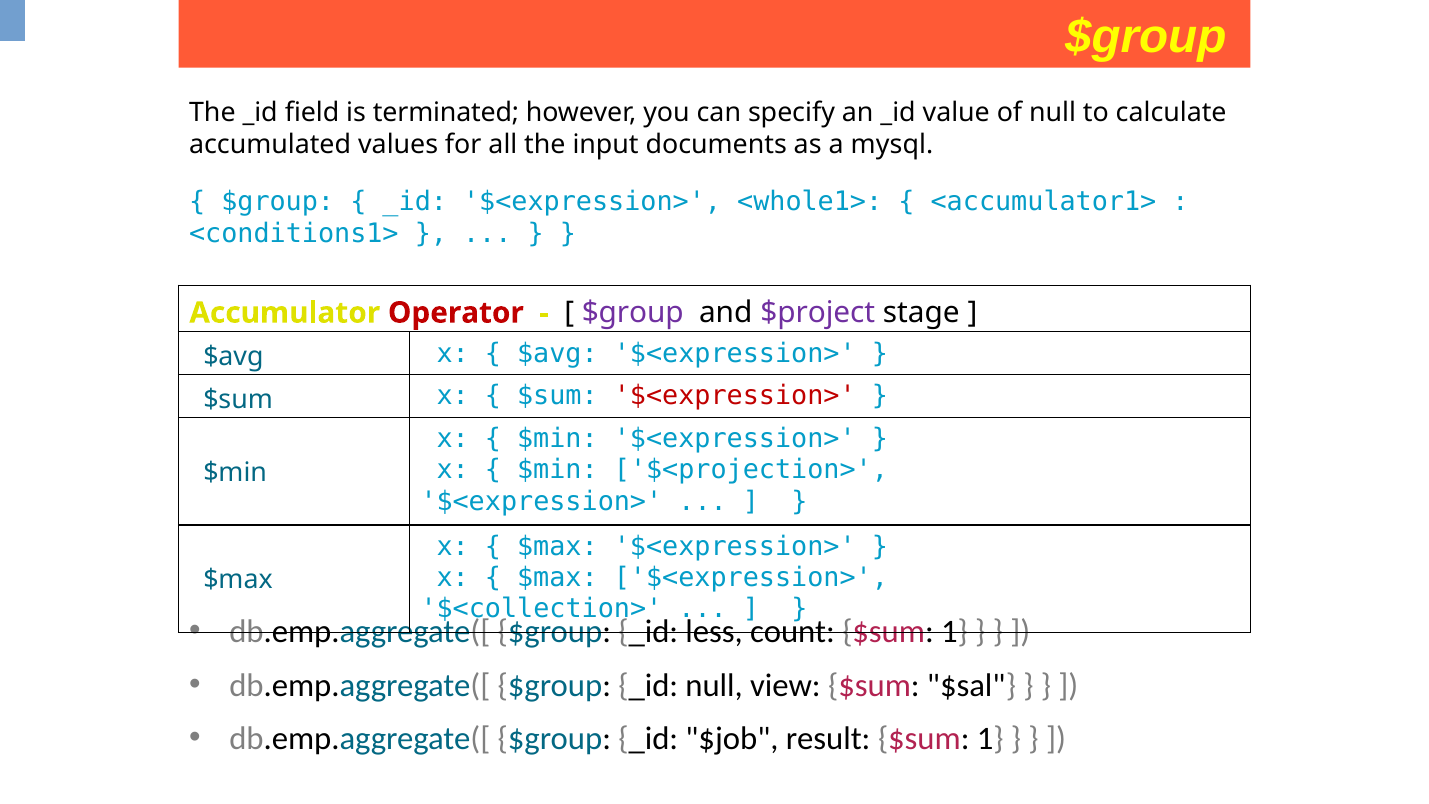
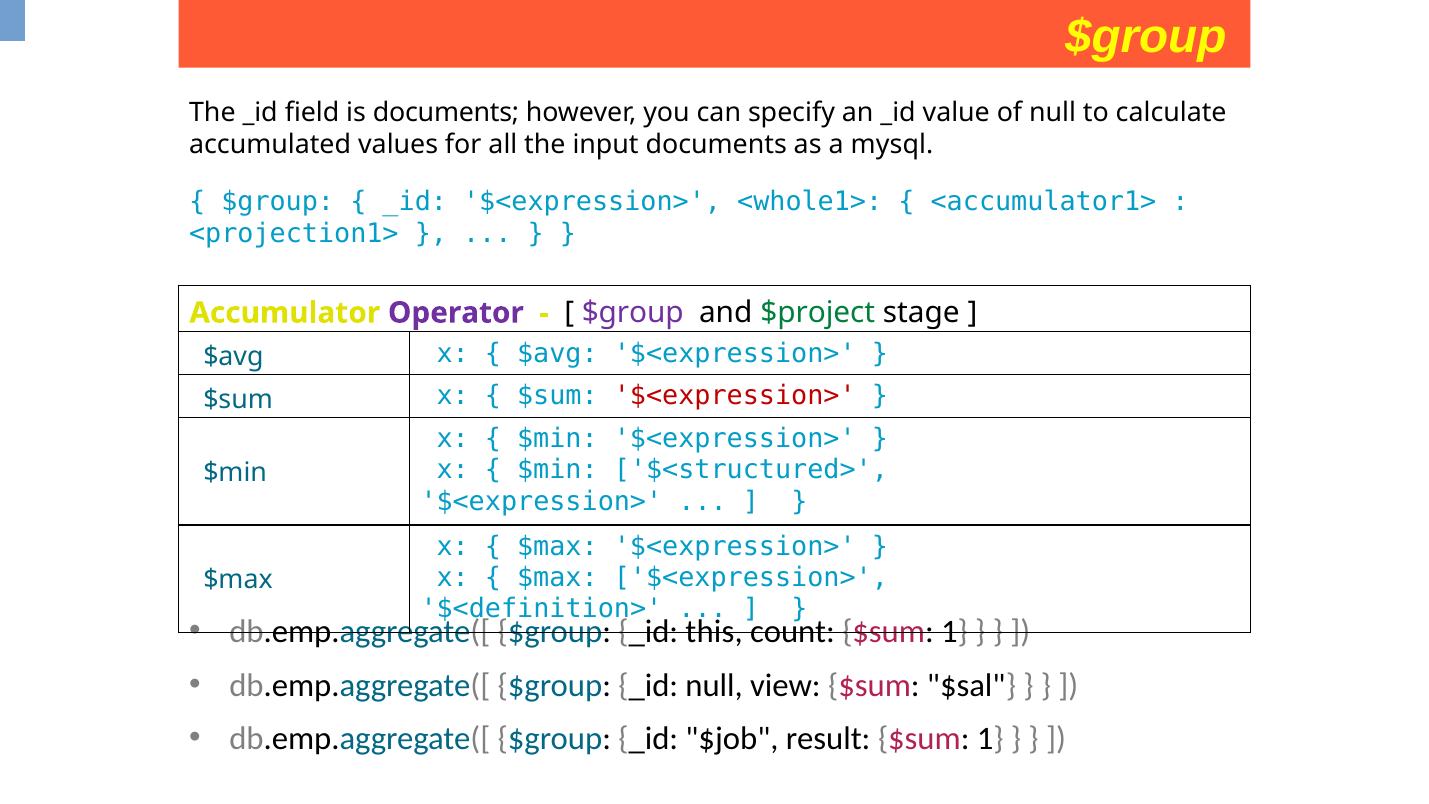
is terminated: terminated -> documents (446, 113)
<conditions1>: <conditions1> -> <projection1> (294, 234)
Operator colour: red -> purple (456, 313)
$project colour: purple -> green (818, 313)
$<projection>: $<projection> -> $<structured> (751, 470)
$<collection>: $<collection> -> $<definition> (541, 608)
less: less -> this (714, 632)
